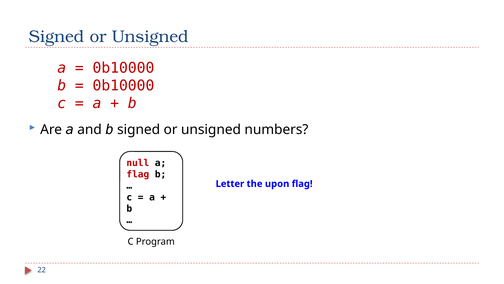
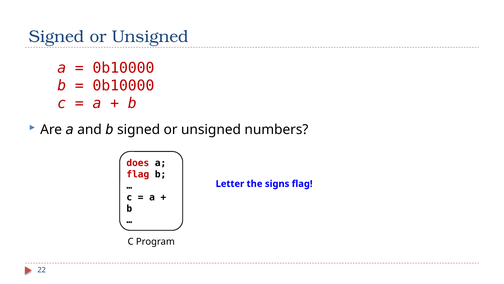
null: null -> does (138, 163)
upon: upon -> signs (277, 183)
